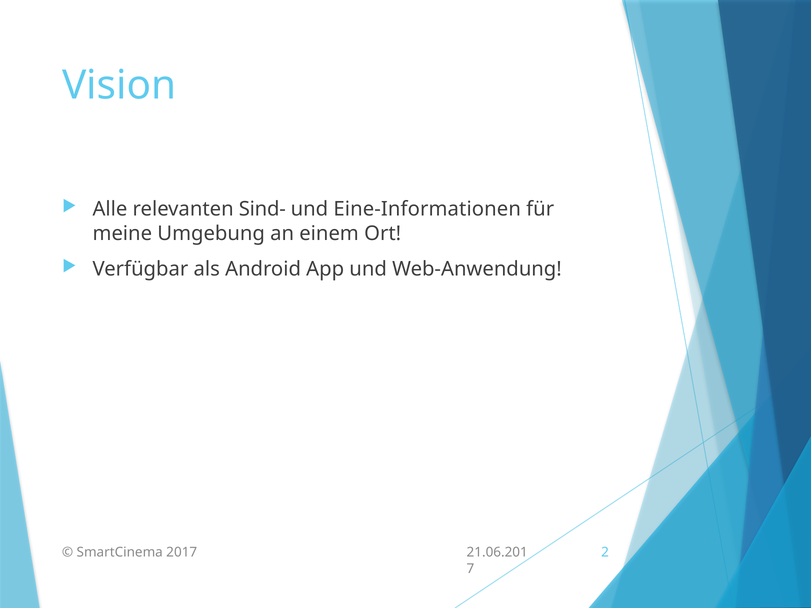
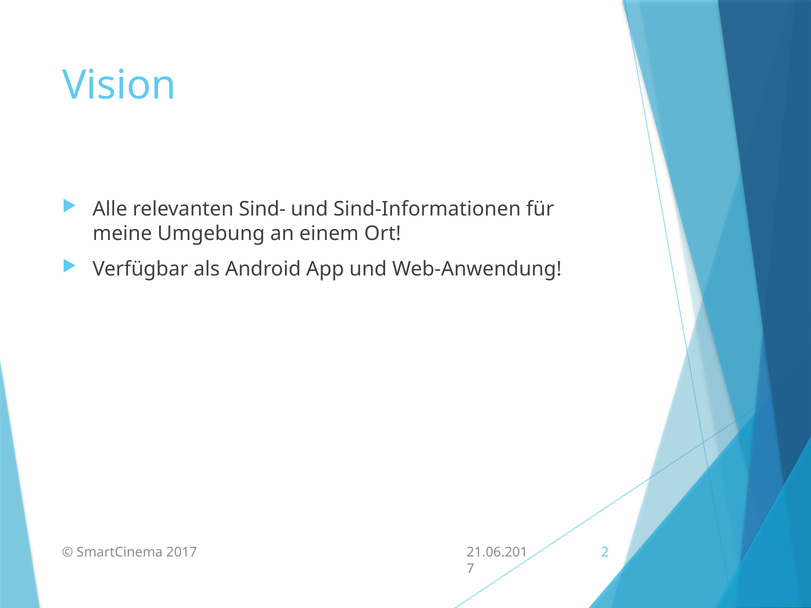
Eine-Informationen: Eine-Informationen -> Sind-Informationen (427, 209)
